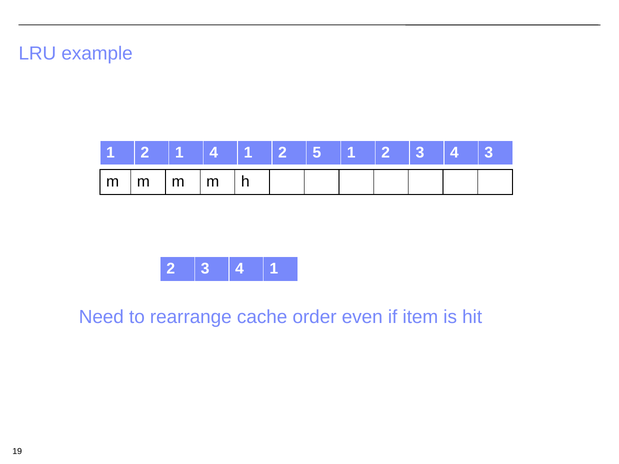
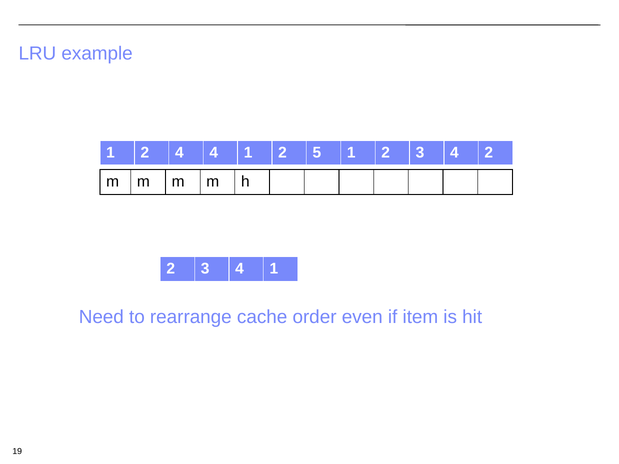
2 1: 1 -> 4 (179, 153)
4 3: 3 -> 2 (489, 153)
